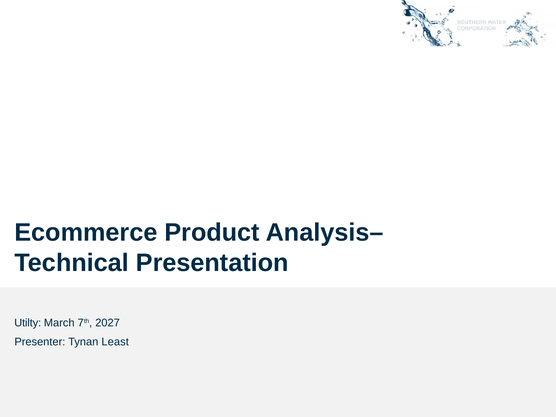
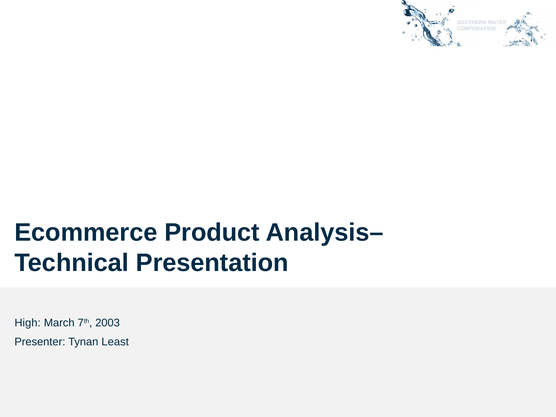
Utilty: Utilty -> High (28, 323)
2027: 2027 -> 2003 (108, 323)
